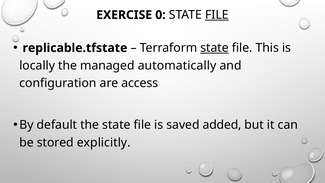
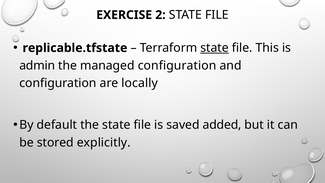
0: 0 -> 2 (160, 15)
FILE underline: present -> none (217, 15)
locally: locally -> admin (37, 65)
managed automatically: automatically -> configuration (177, 65)
access: access -> locally (140, 83)
